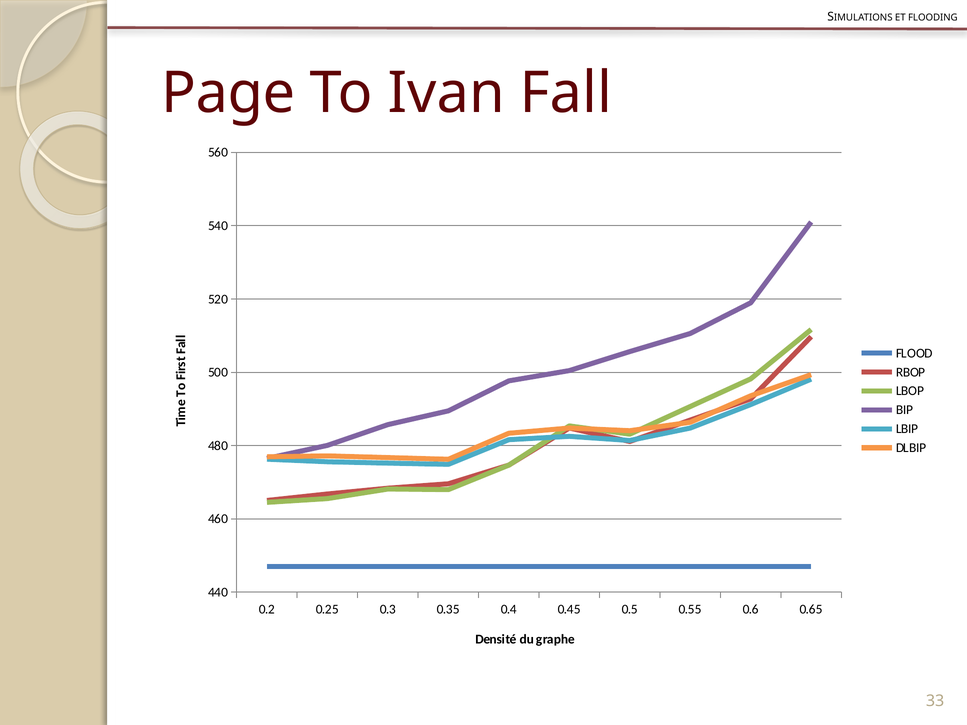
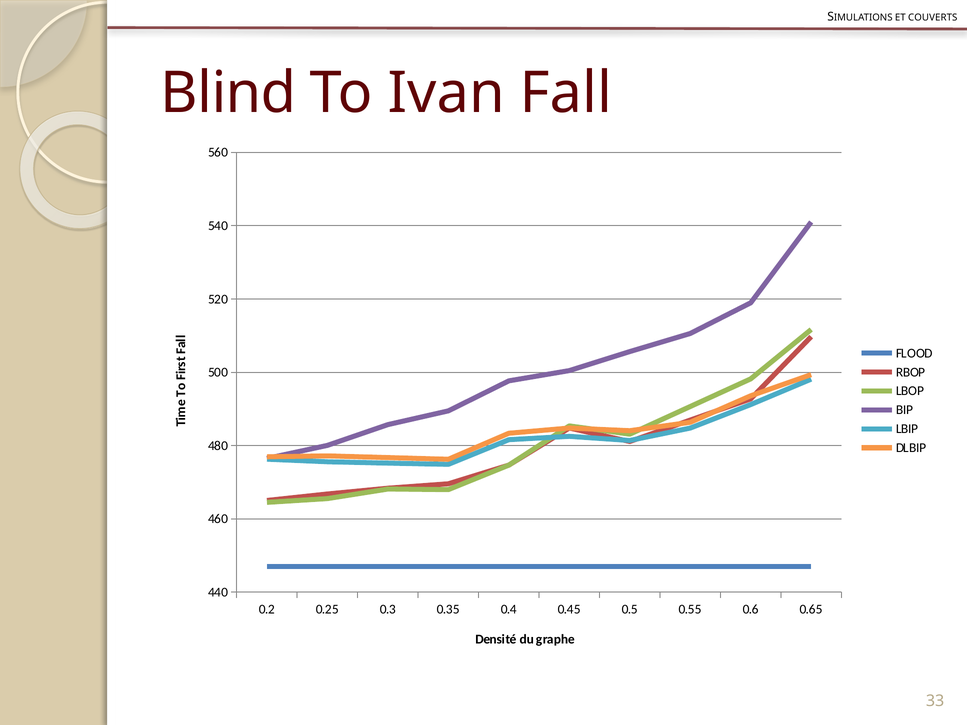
FLOODING: FLOODING -> COUVERTS (933, 17)
Page: Page -> Blind (228, 93)
